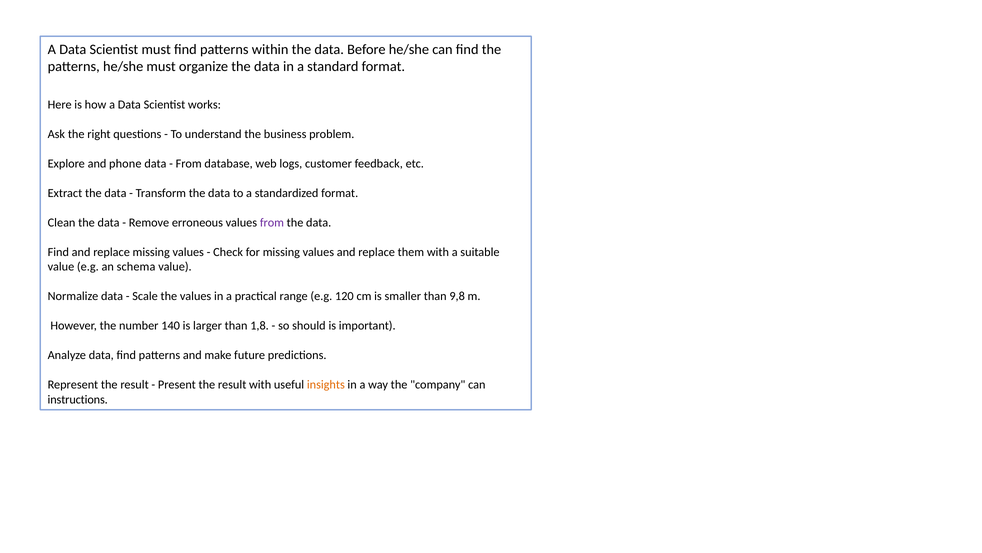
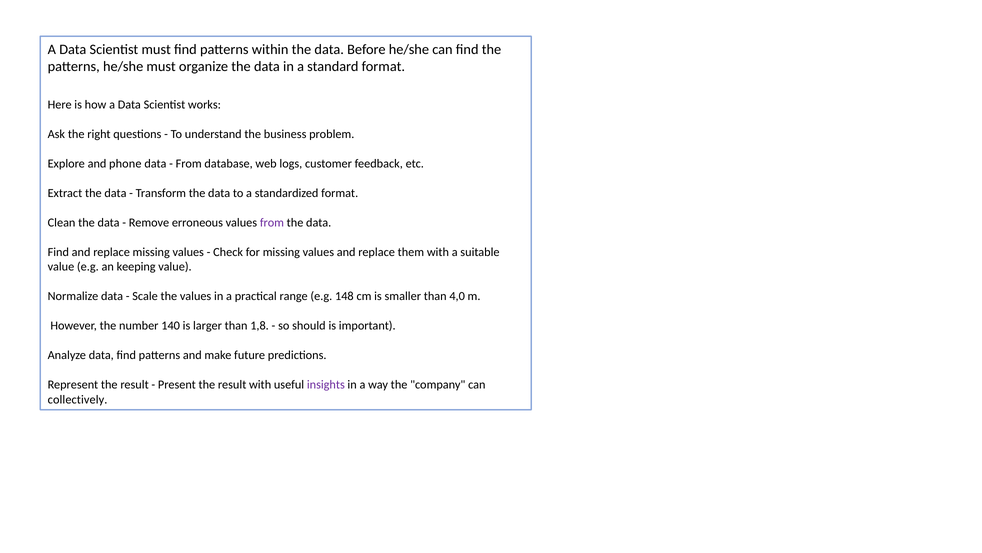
schema: schema -> keeping (136, 267)
120: 120 -> 148 (344, 296)
9,8: 9,8 -> 4,0 (457, 296)
insights colour: orange -> purple (326, 384)
instructions: instructions -> collectively (78, 399)
